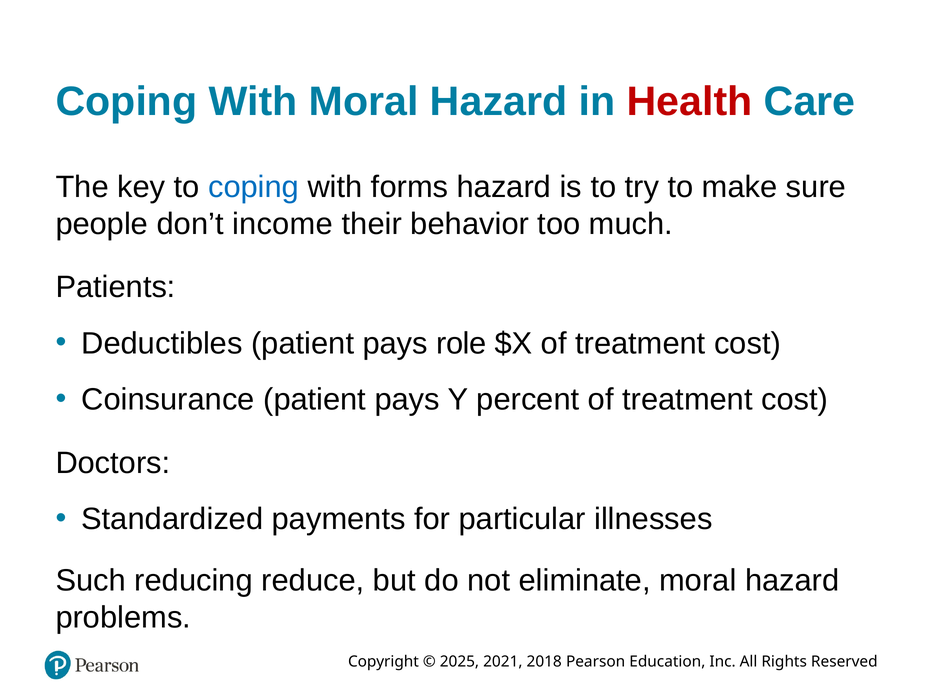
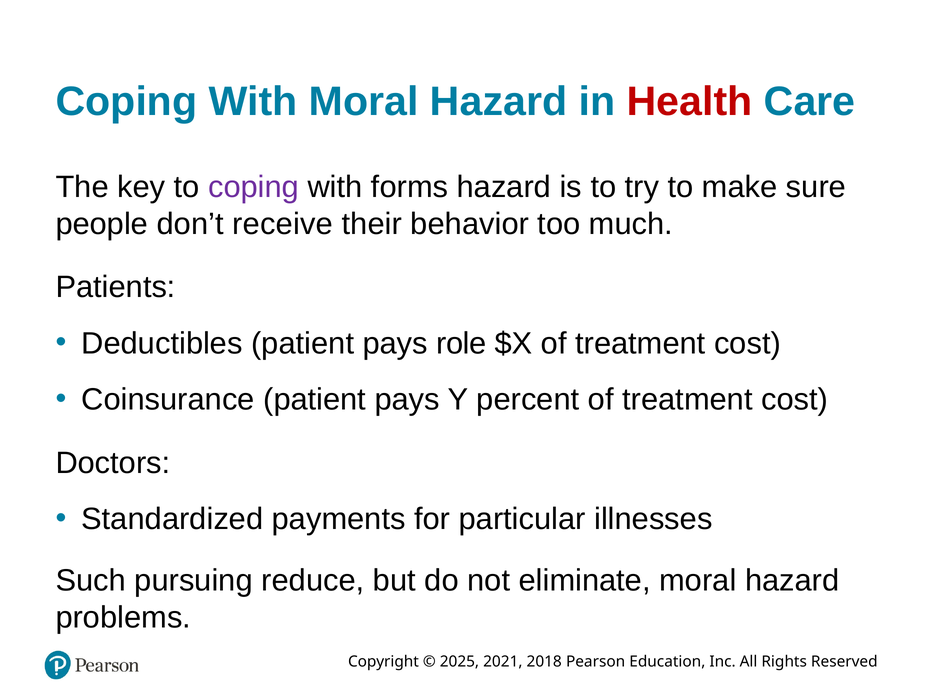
coping colour: blue -> purple (254, 187)
income: income -> receive (283, 224)
reducing: reducing -> pursuing (194, 581)
